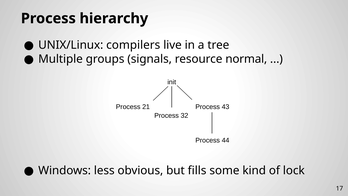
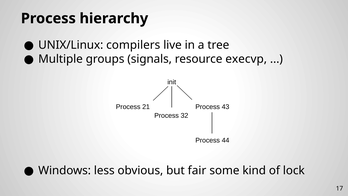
normal: normal -> execvp (246, 59)
fills: fills -> fair (197, 170)
